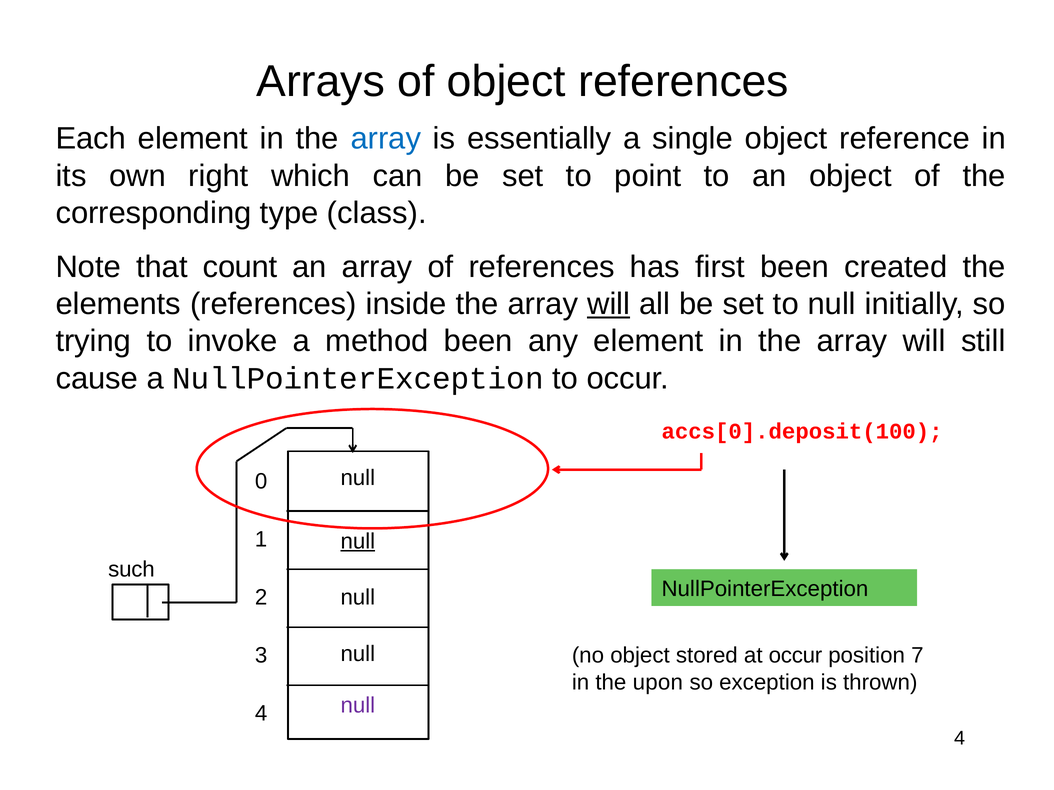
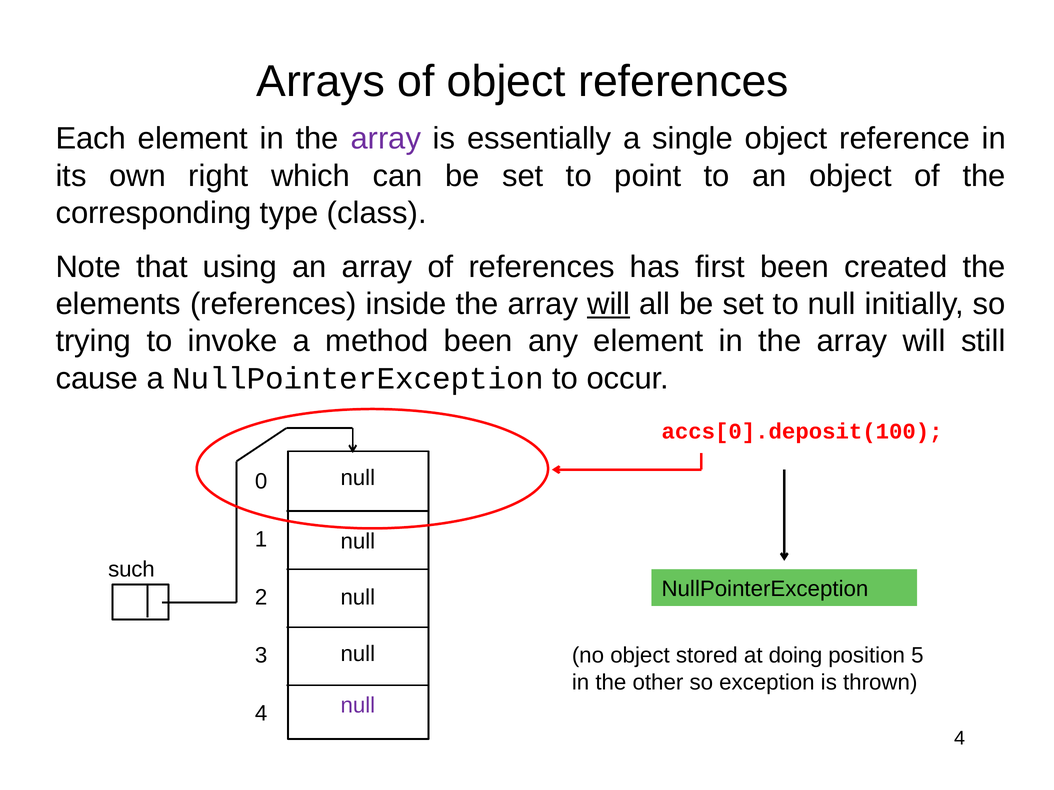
array colour: blue -> purple (386, 139)
count: count -> using (240, 267)
null underline: present -> none (358, 542)
at occur: occur -> doing (795, 656)
7: 7 -> 5 (917, 656)
upon: upon -> other (658, 683)
